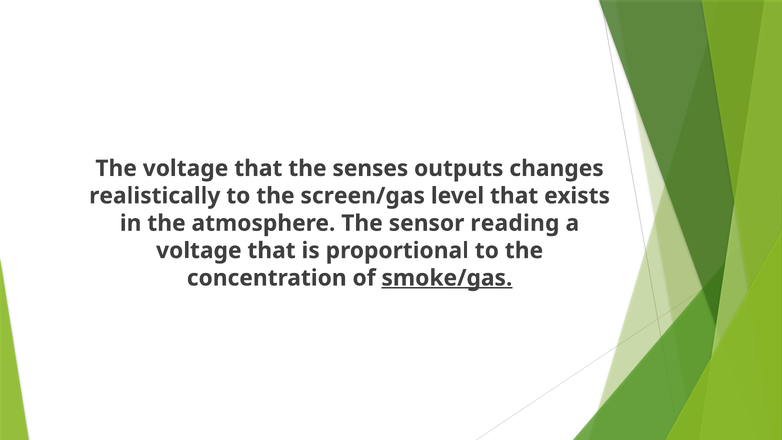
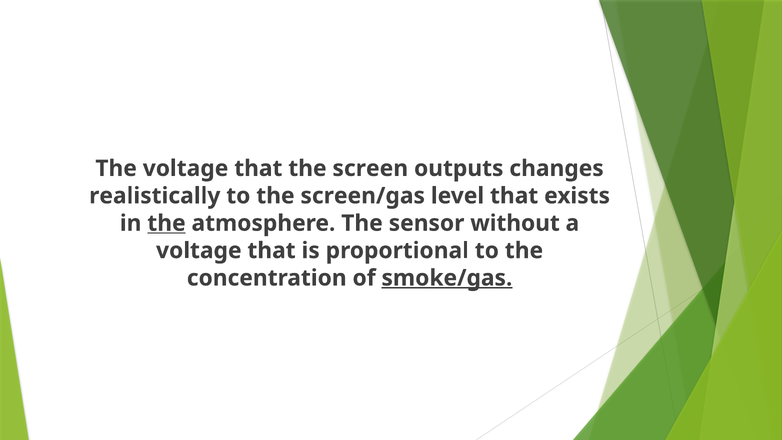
senses: senses -> screen (370, 168)
the underline: none -> present (166, 223)
reading: reading -> without (515, 223)
